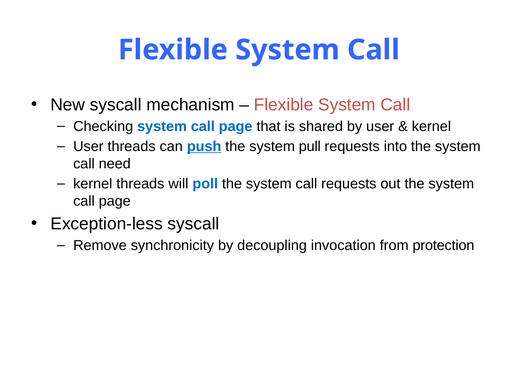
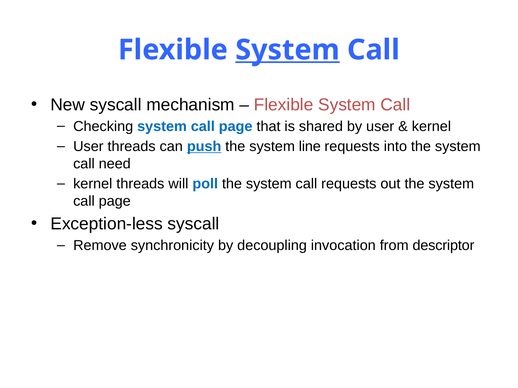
System underline: none -> present (287, 50)
pull: pull -> line (310, 147)
protection: protection -> descriptor (443, 246)
